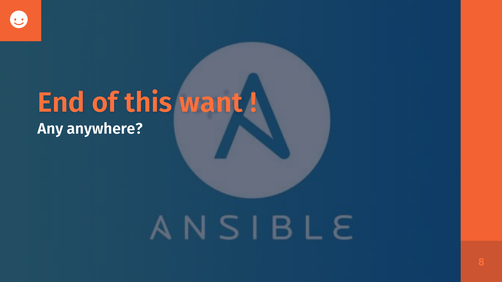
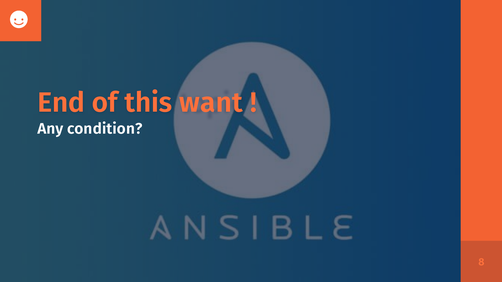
anywhere: anywhere -> condition (105, 129)
